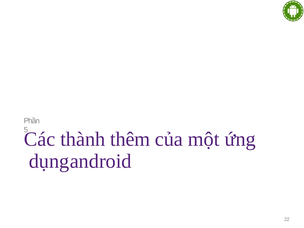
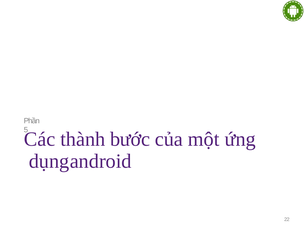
thêm: thêm -> bước (130, 139)
